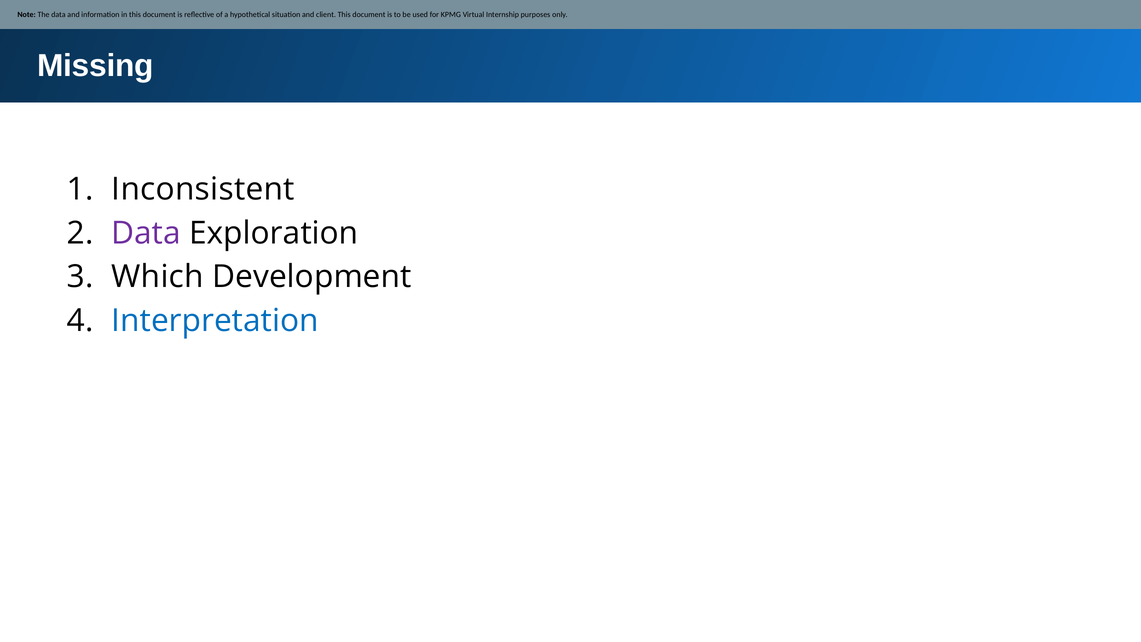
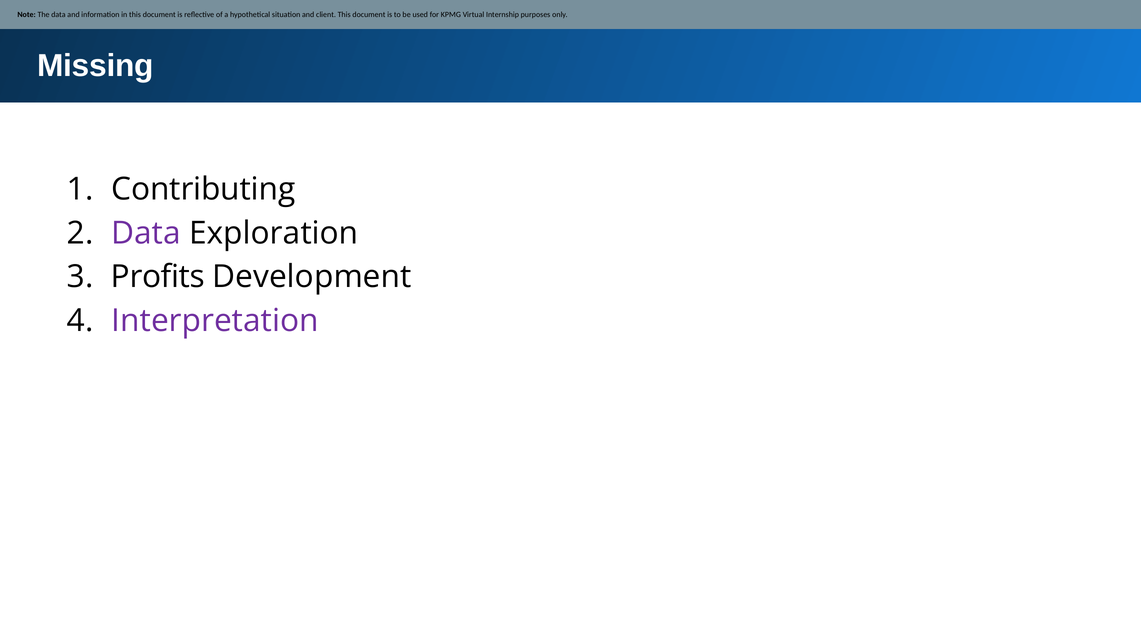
Inconsistent: Inconsistent -> Contributing (203, 189)
Which: Which -> Profits (158, 277)
Interpretation colour: blue -> purple (215, 321)
